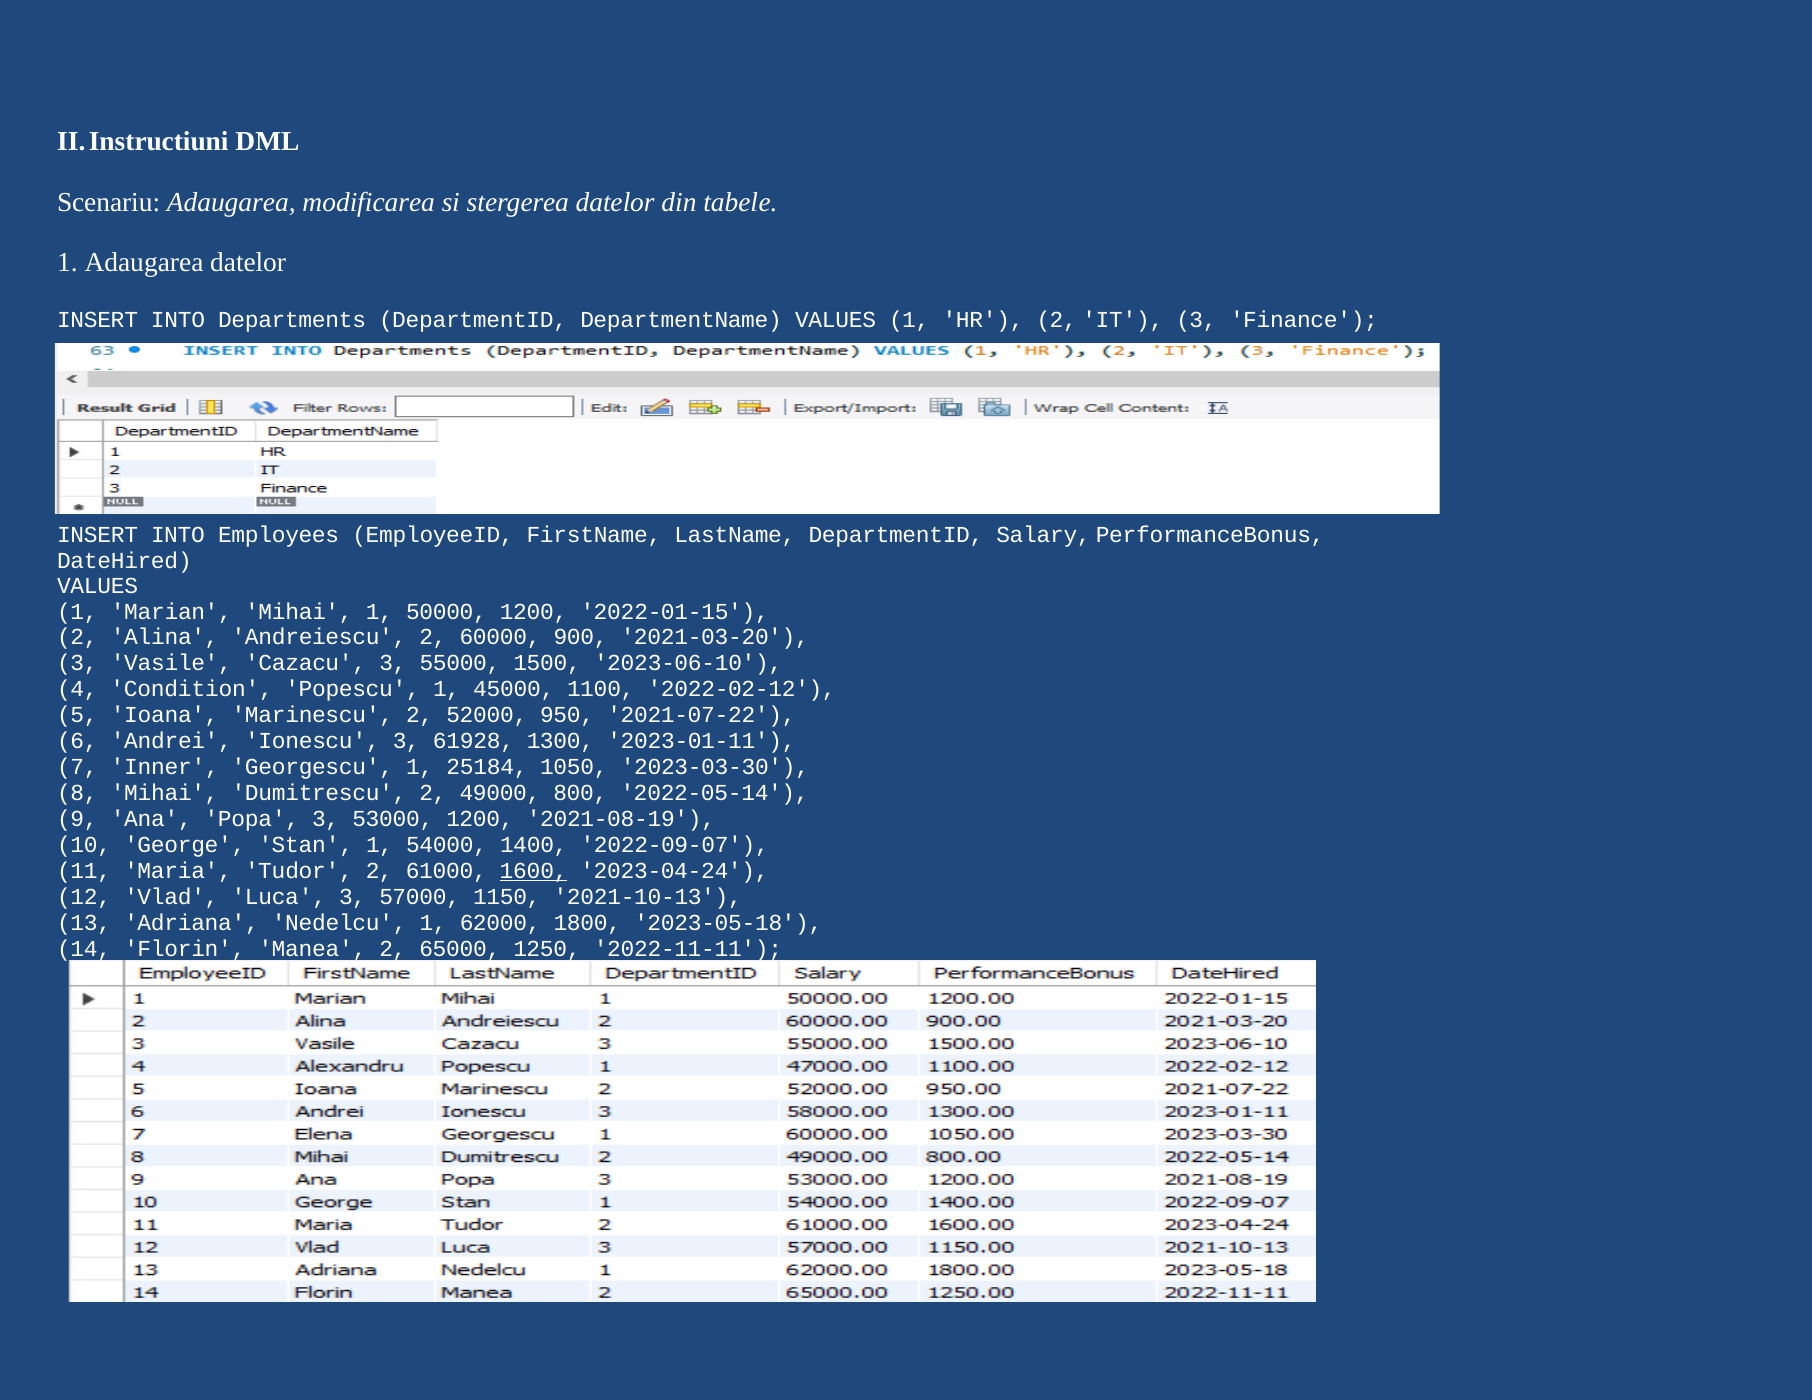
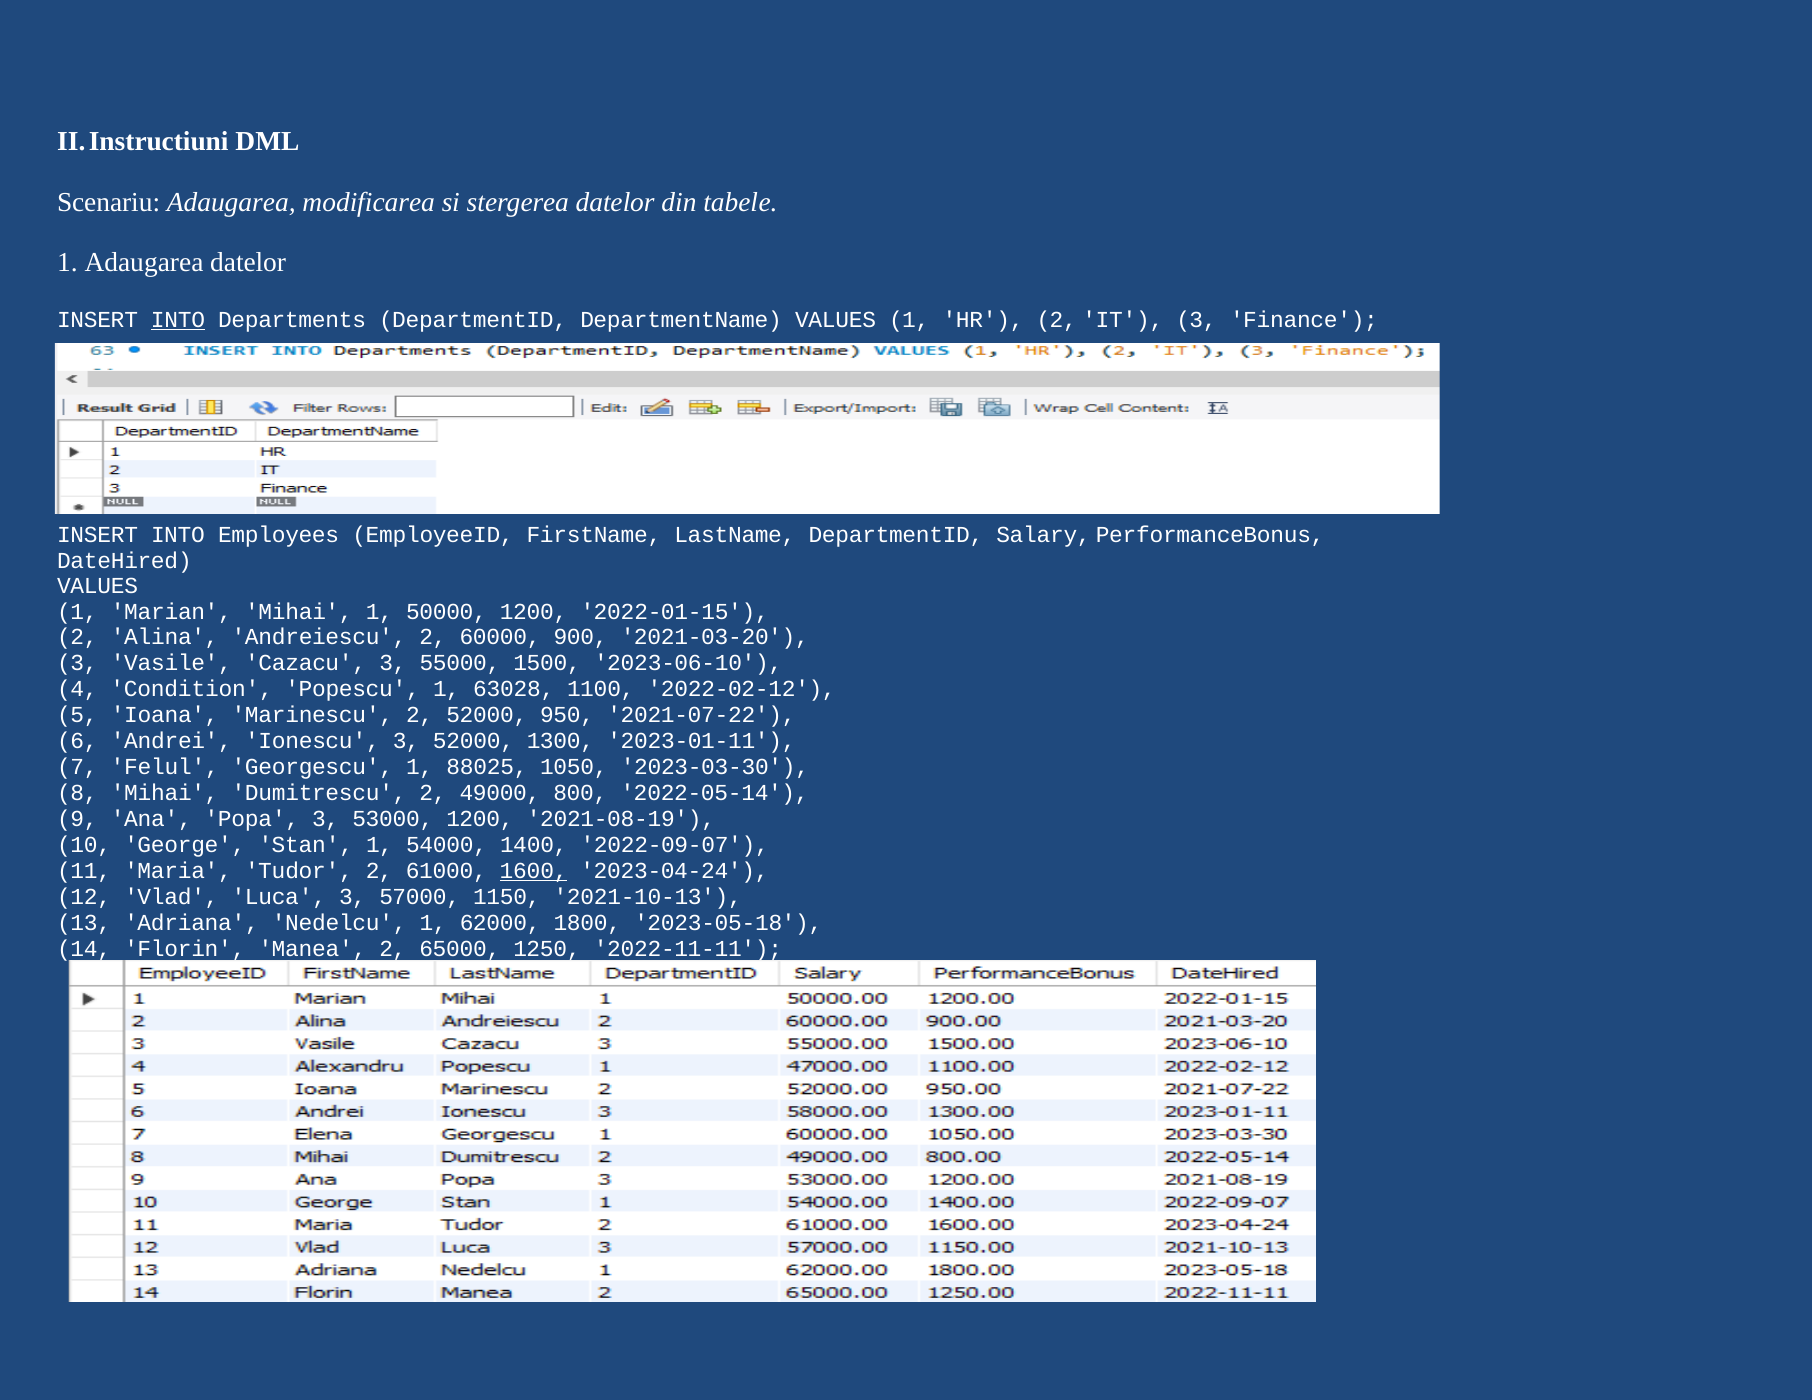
INTO underline: none -> present (178, 320)
45000: 45000 -> 63028 (514, 689)
3 61928: 61928 -> 52000 (474, 741)
Inner: Inner -> Felul (165, 767)
25184: 25184 -> 88025 (487, 767)
